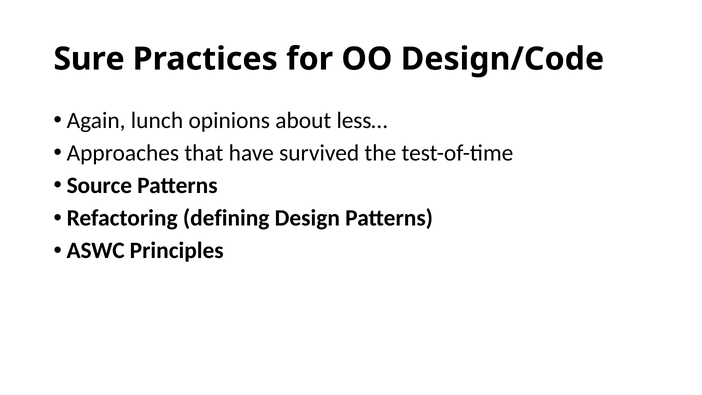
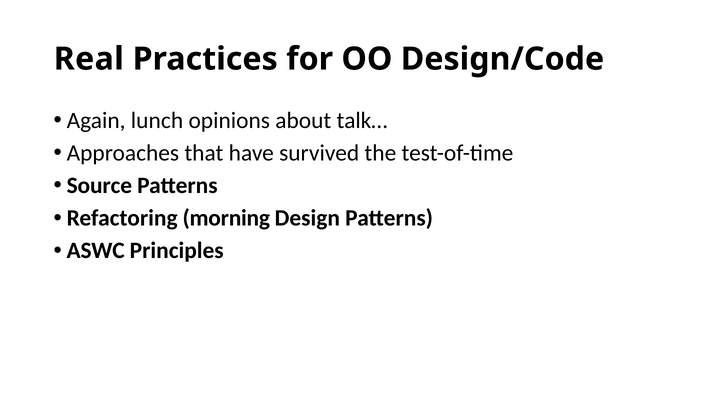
Sure: Sure -> Real (89, 59)
less…: less… -> talk… (362, 120)
defining: defining -> morning (226, 218)
